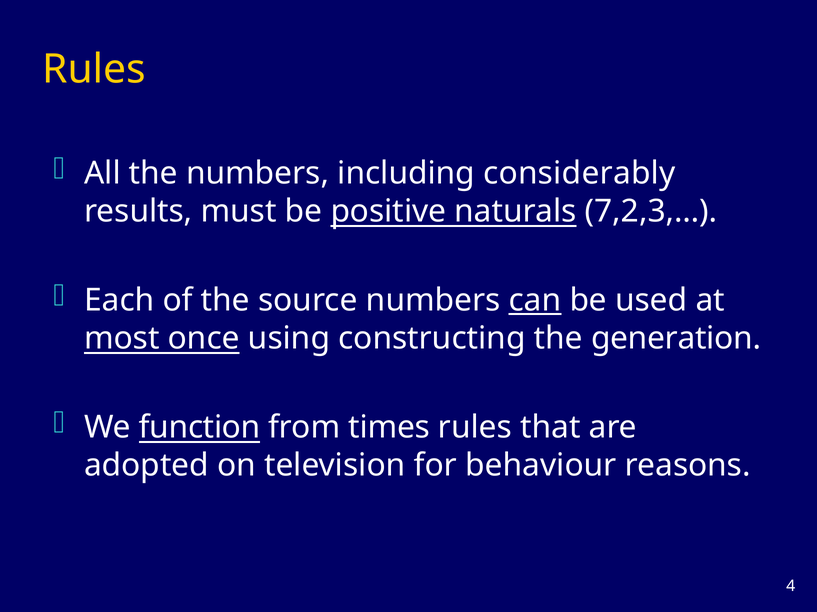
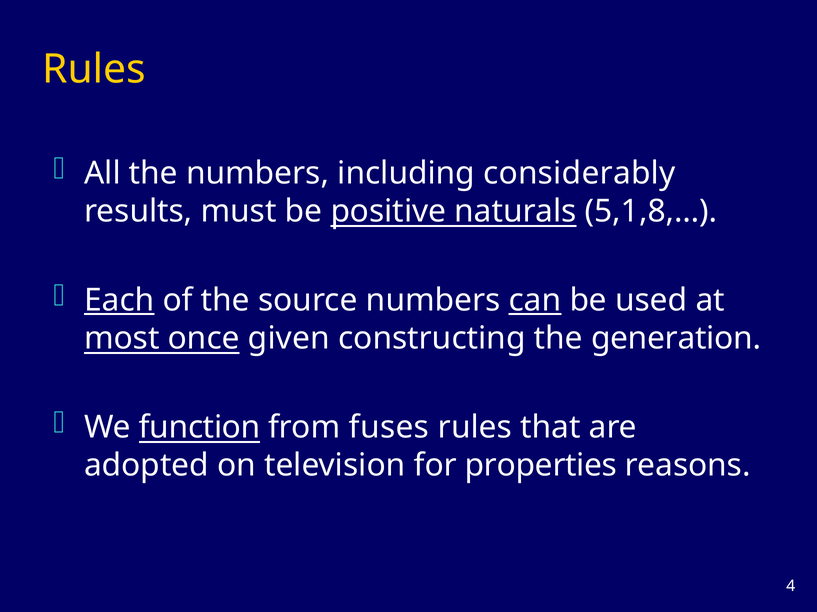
7,2,3,…: 7,2,3,… -> 5,1,8,… (651, 212)
Each underline: none -> present (119, 301)
using: using -> given (289, 339)
times: times -> fuses (389, 428)
behaviour: behaviour -> properties (541, 466)
